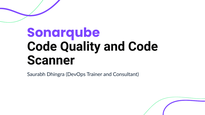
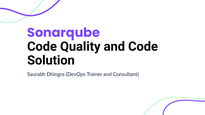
Scanner: Scanner -> Solution (51, 60)
